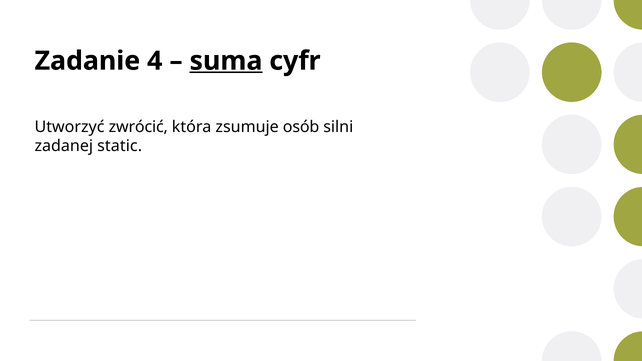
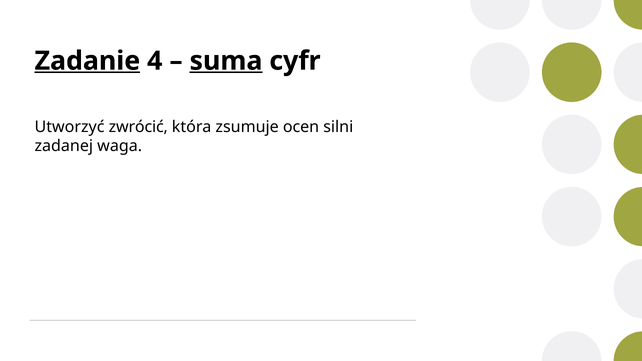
Zadanie underline: none -> present (87, 61)
osób: osób -> ocen (301, 127)
static: static -> waga (120, 146)
